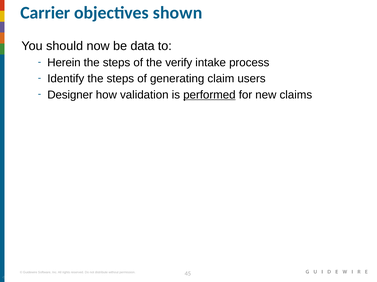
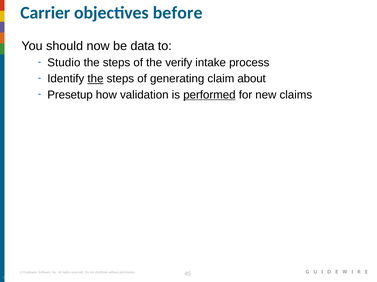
shown: shown -> before (178, 13)
Herein: Herein -> Studio (64, 63)
the underline: none -> present (95, 79)
users: users -> about (252, 79)
Designer: Designer -> Presetup (70, 95)
